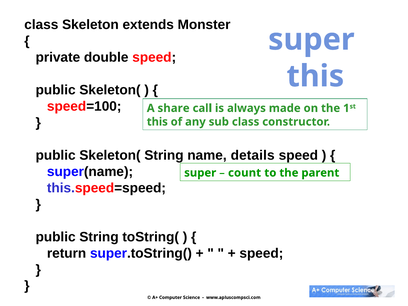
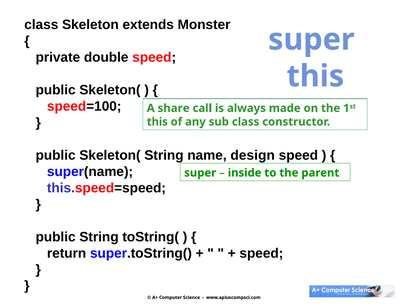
details: details -> design (253, 155)
count: count -> inside (245, 173)
